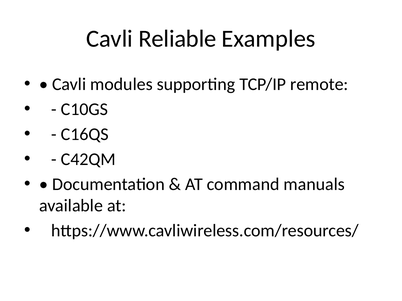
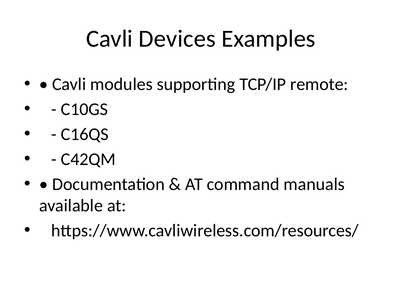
Reliable: Reliable -> Devices (177, 39)
